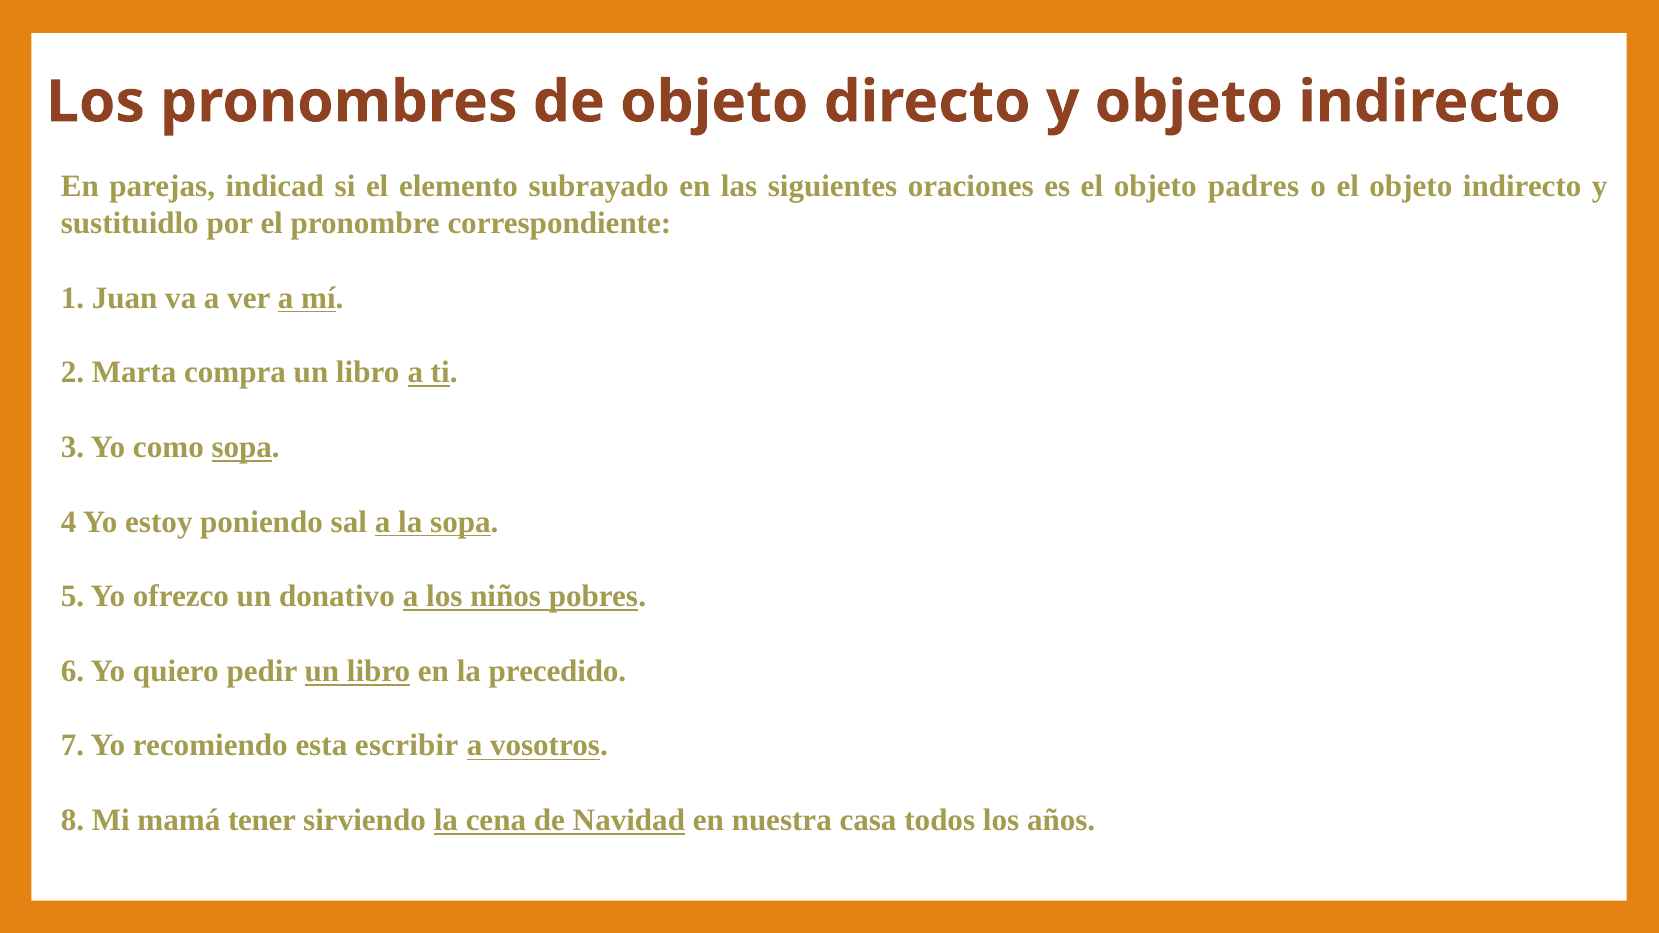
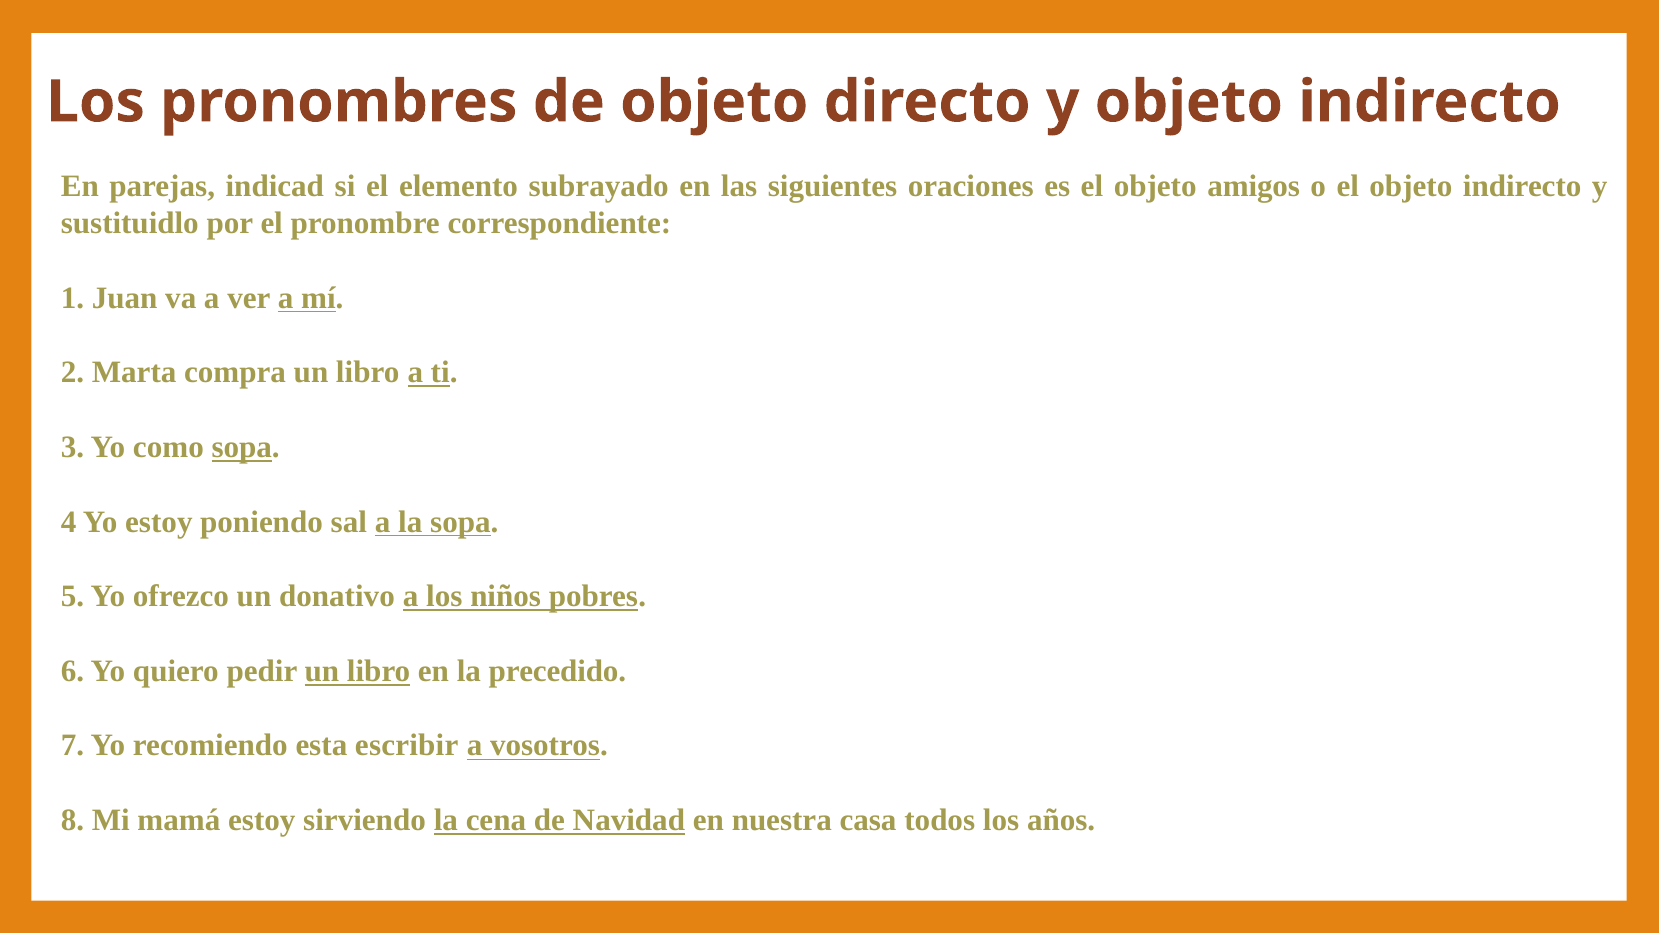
padres: padres -> amigos (1254, 186)
mamá tener: tener -> estoy (262, 821)
